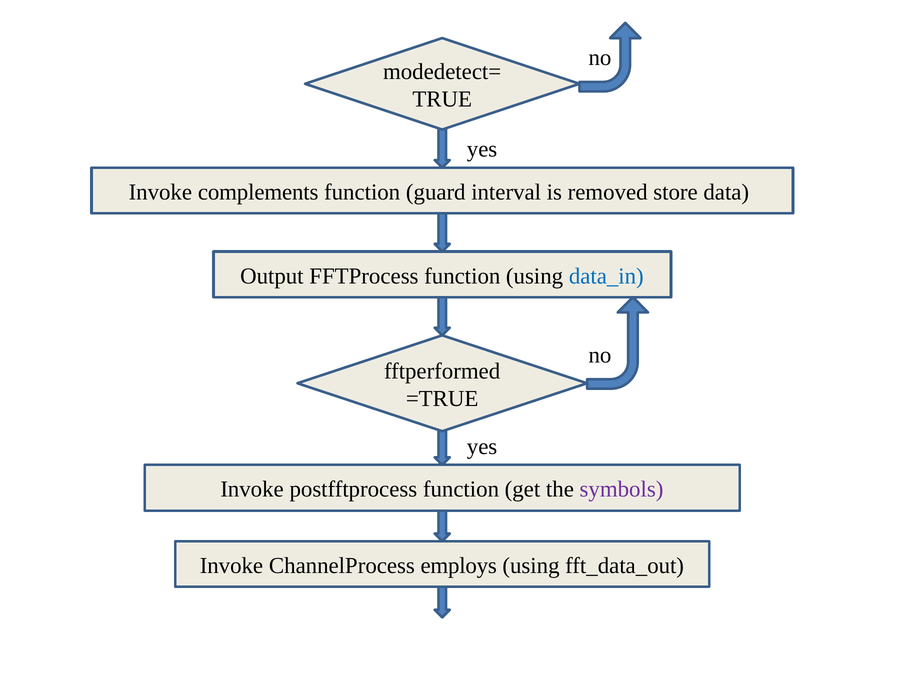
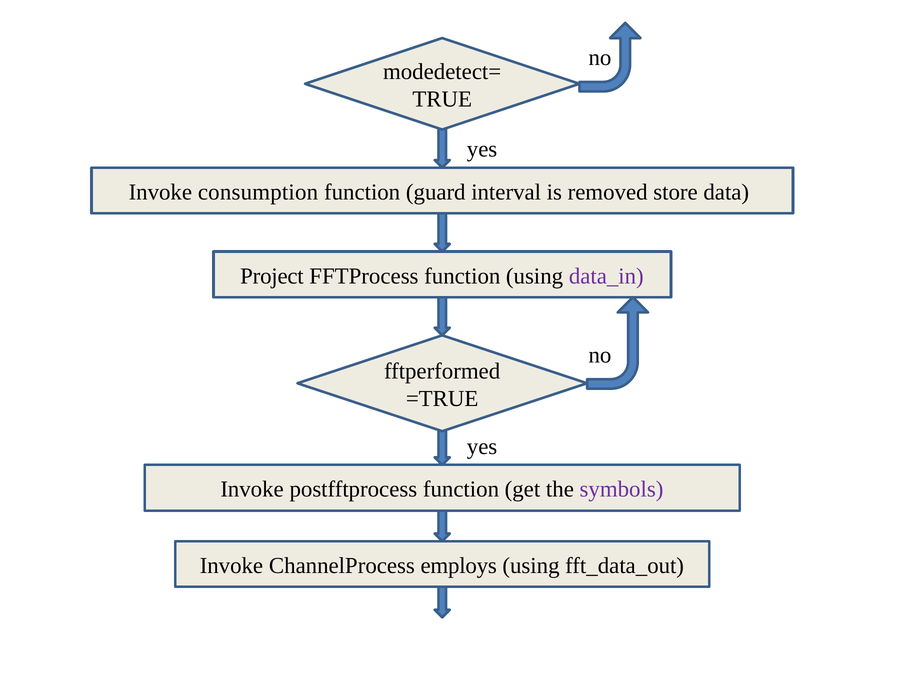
complements: complements -> consumption (258, 192)
Output: Output -> Project (272, 276)
data_in colour: blue -> purple (606, 276)
